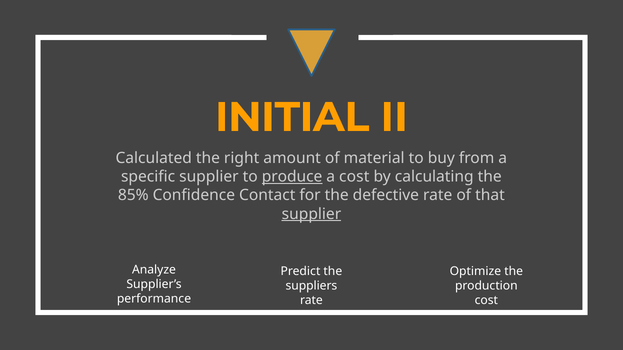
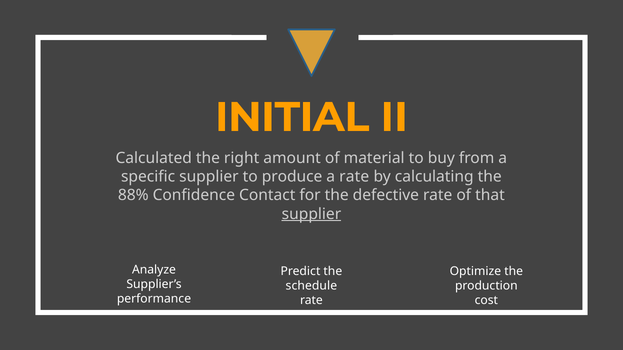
produce underline: present -> none (292, 177)
a cost: cost -> rate (354, 177)
85%: 85% -> 88% (133, 196)
suppliers: suppliers -> schedule (311, 286)
